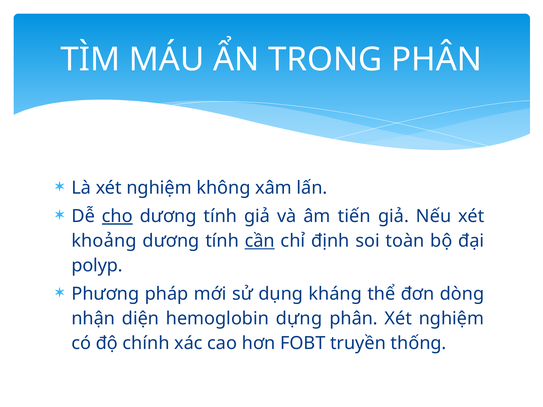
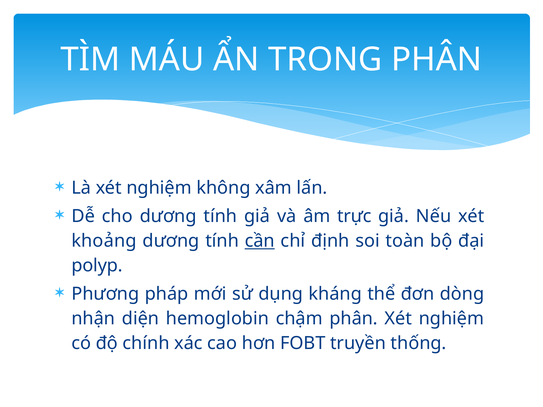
cho underline: present -> none (117, 216)
tiến: tiến -> trực (354, 216)
dựng: dựng -> chậm (299, 319)
